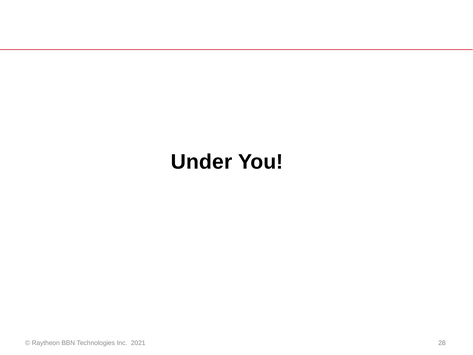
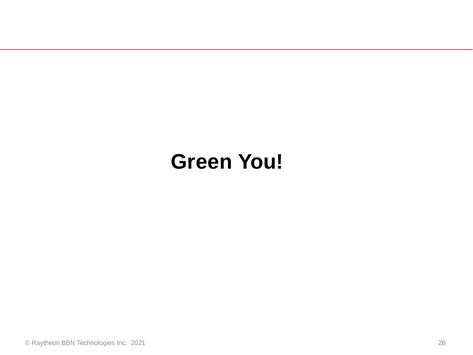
Under: Under -> Green (202, 162)
